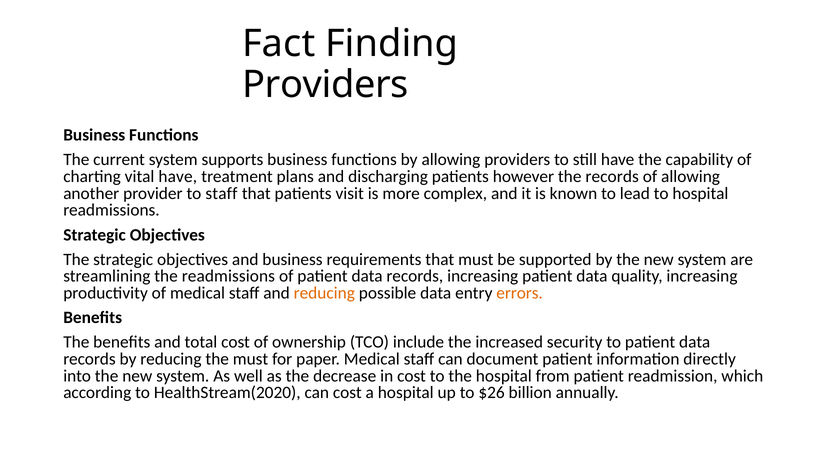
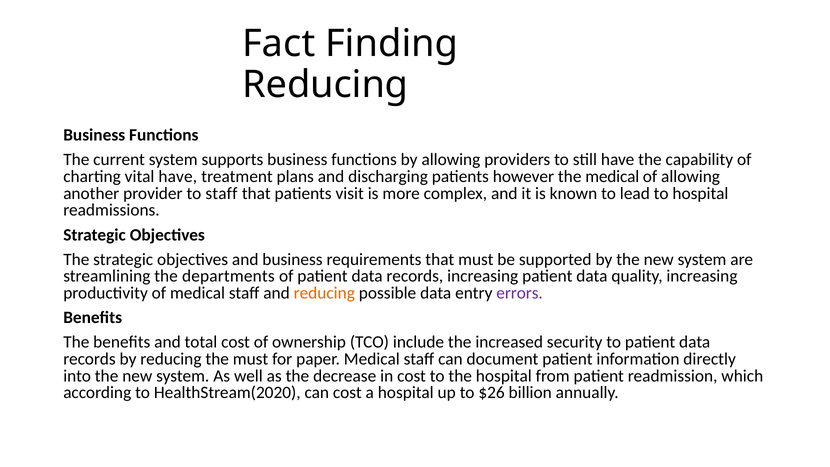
Providers: Providers -> Reducing (325, 85)
the records: records -> medical (612, 177)
the readmissions: readmissions -> departments (228, 276)
errors colour: orange -> purple (520, 293)
